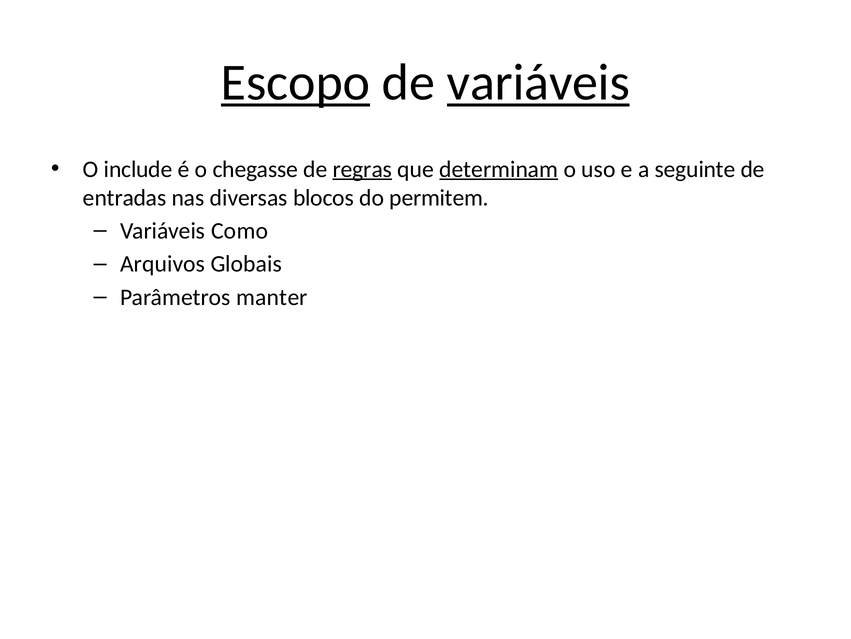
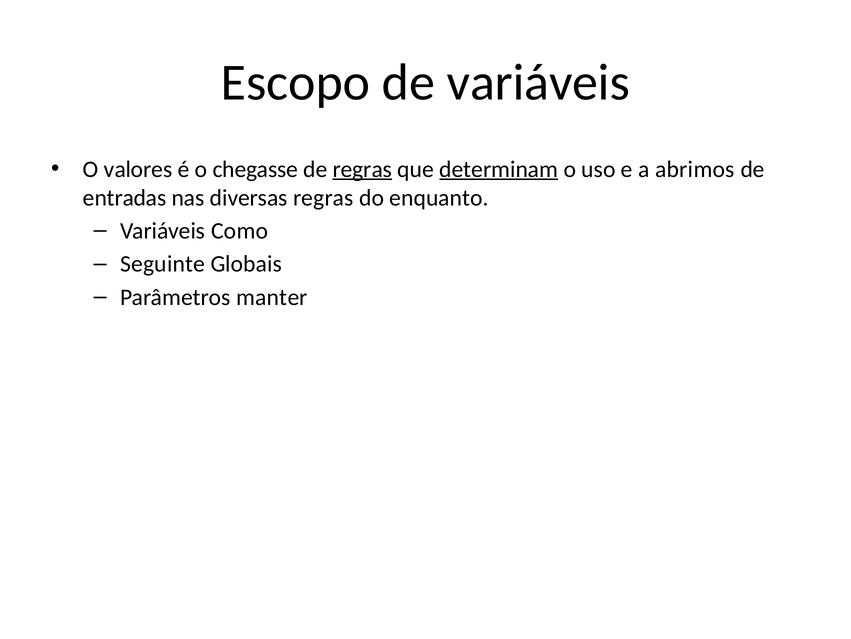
Escopo underline: present -> none (296, 82)
variáveis underline: present -> none (538, 82)
include: include -> valores (138, 169)
seguinte: seguinte -> abrimos (695, 169)
diversas blocos: blocos -> regras (323, 197)
permitem: permitem -> enquanto (439, 197)
Arquivos: Arquivos -> Seguinte (163, 264)
